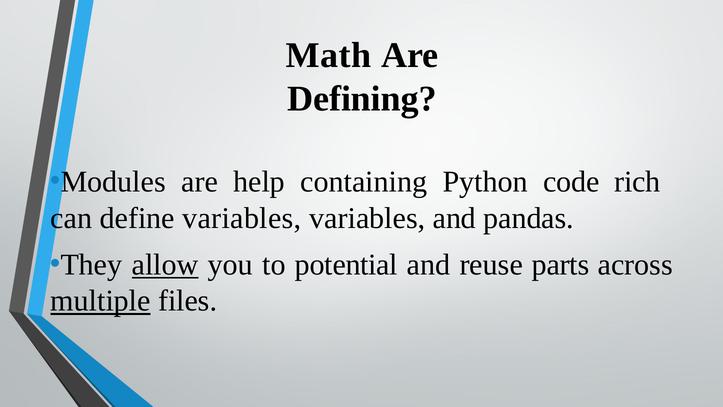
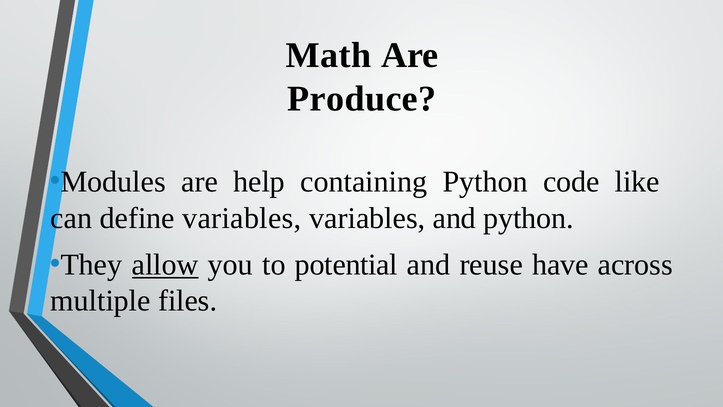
Defining: Defining -> Produce (362, 99)
rich: rich -> like (637, 182)
and pandas: pandas -> python (529, 218)
parts: parts -> have (560, 265)
multiple underline: present -> none (101, 301)
